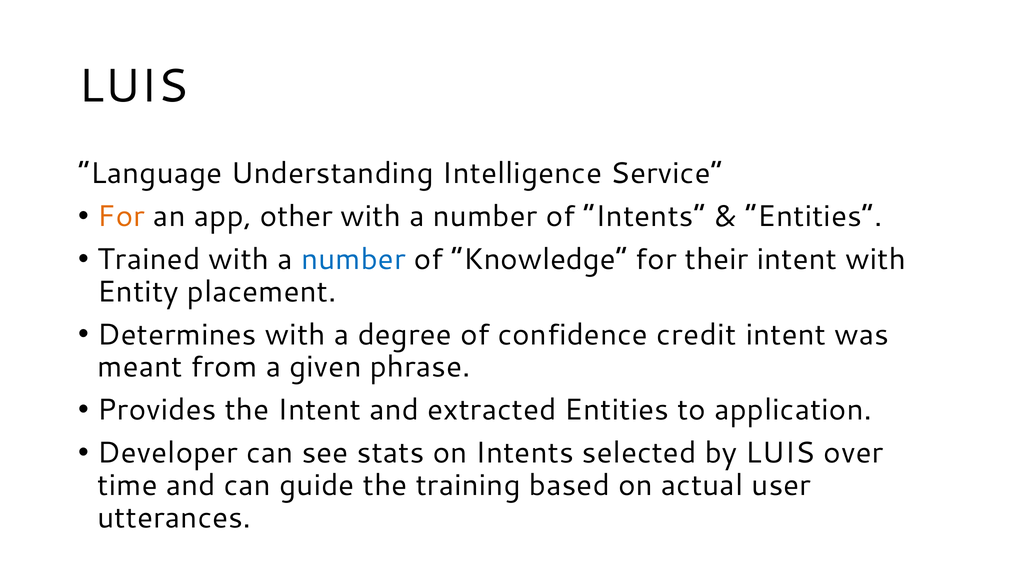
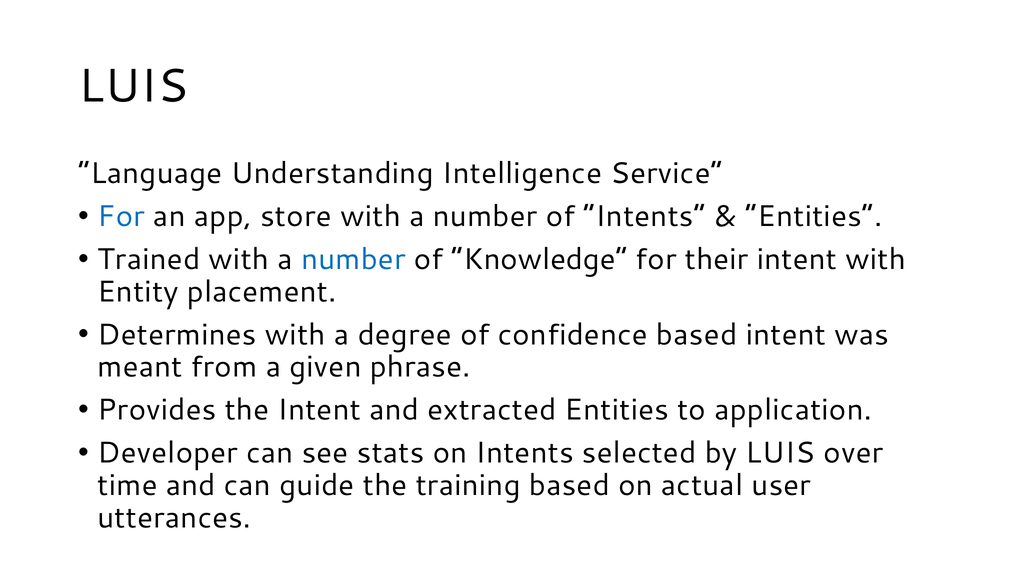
For colour: orange -> blue (121, 216)
other: other -> store (296, 216)
confidence credit: credit -> based (697, 335)
